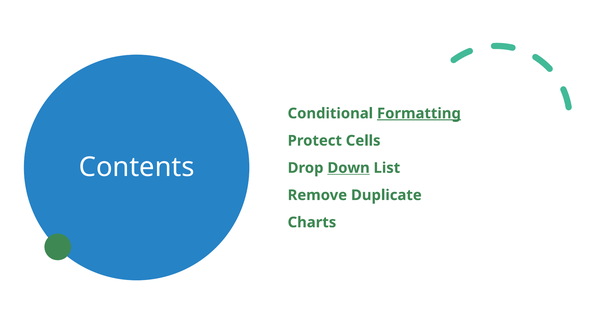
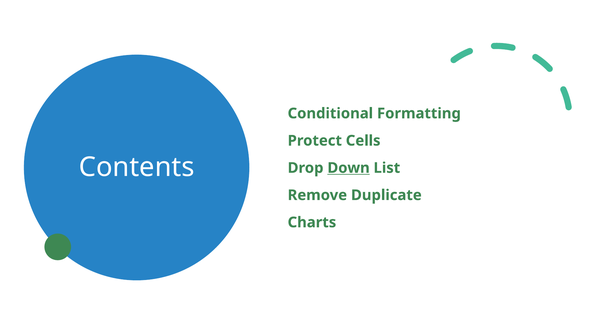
Formatting underline: present -> none (419, 113)
